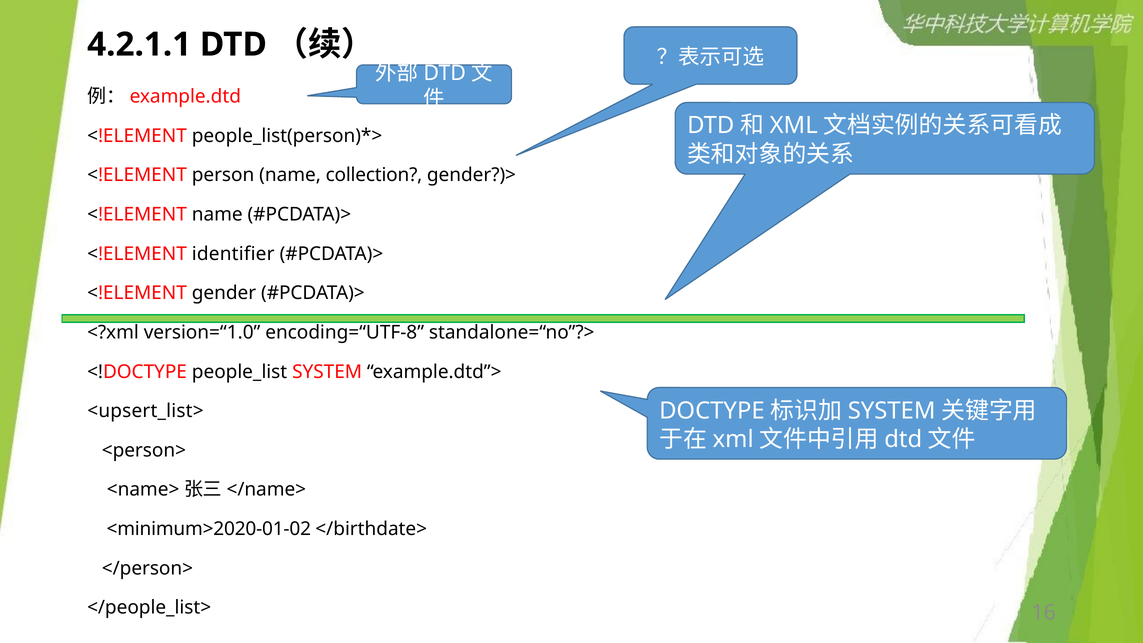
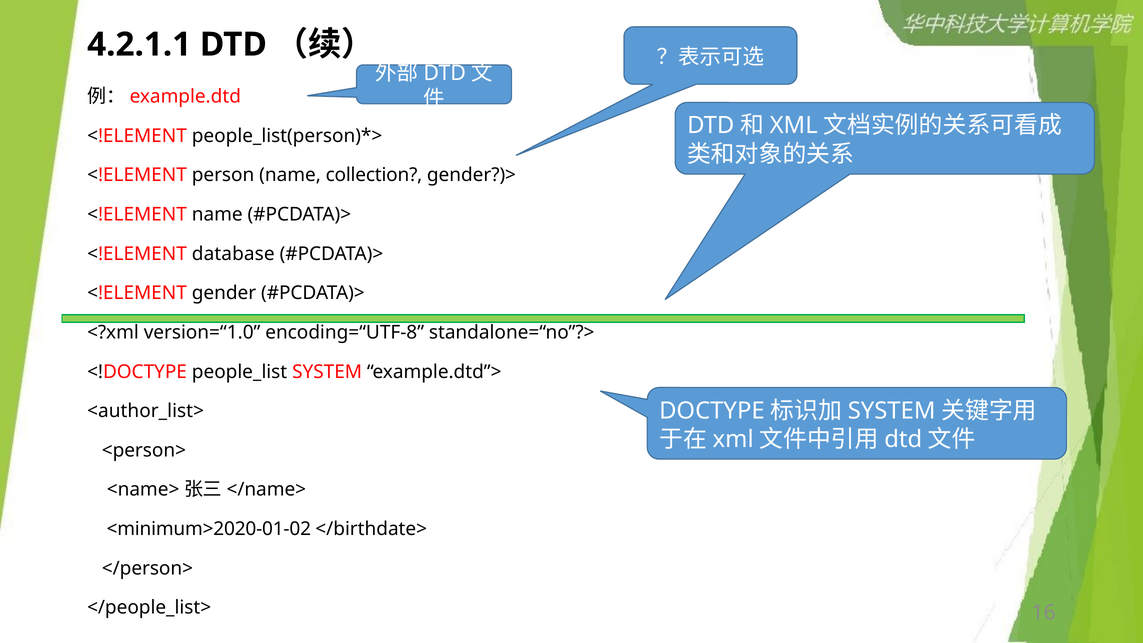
identifier: identifier -> database (233, 254)
<upsert_list>: <upsert_list> -> <author_list> (146, 411)
